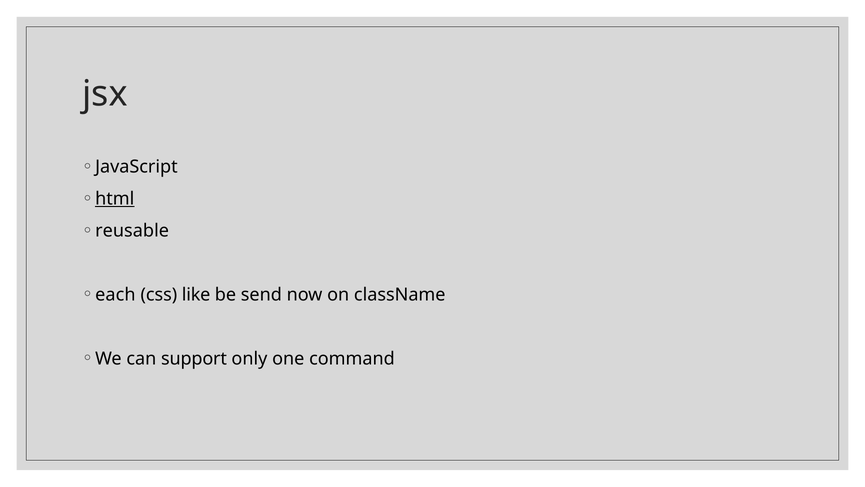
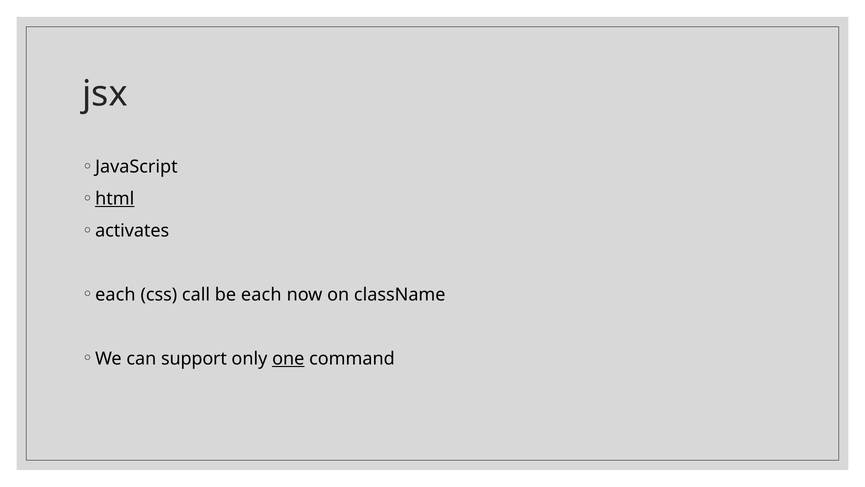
reusable: reusable -> activates (132, 231)
like: like -> call (196, 294)
be send: send -> each (261, 294)
one underline: none -> present (288, 358)
